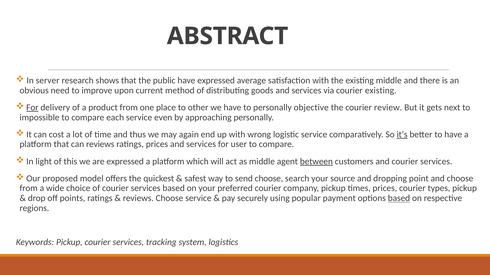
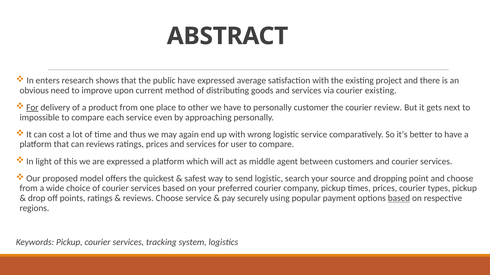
server: server -> enters (48, 81)
existing middle: middle -> project (389, 81)
objective: objective -> customer (311, 108)
it’s underline: present -> none (402, 135)
between underline: present -> none (316, 162)
send choose: choose -> logistic (269, 179)
